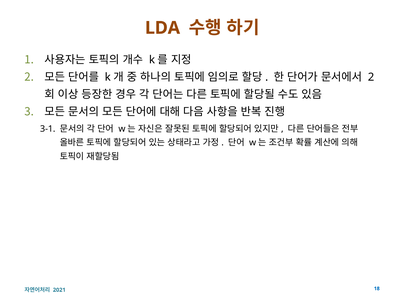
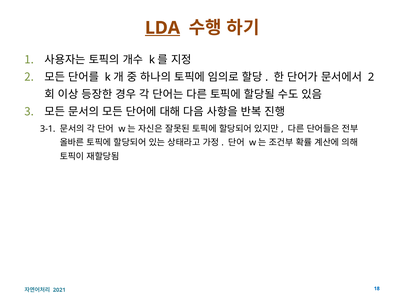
LDA underline: none -> present (162, 28)
